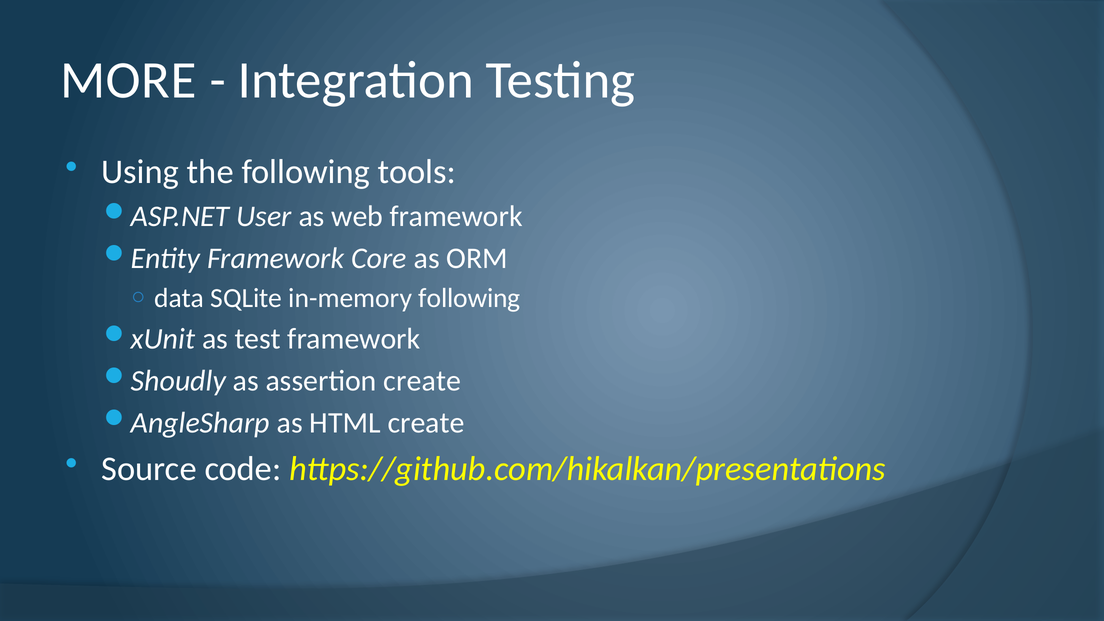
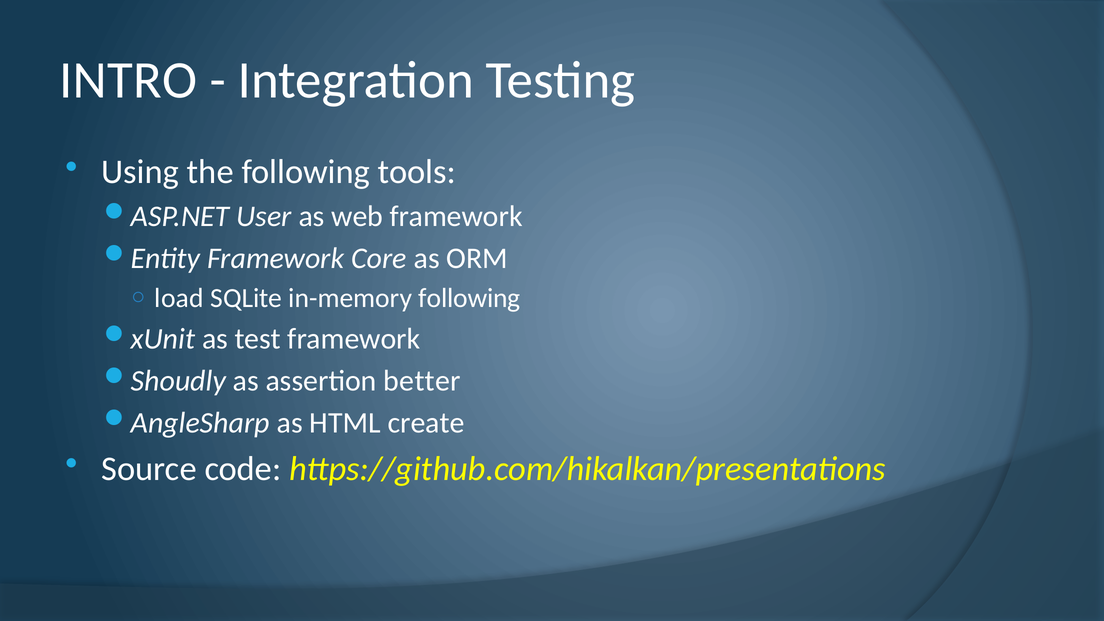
MORE: MORE -> INTRO (128, 80)
data: data -> load (179, 298)
assertion create: create -> better (422, 381)
